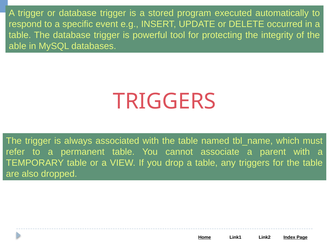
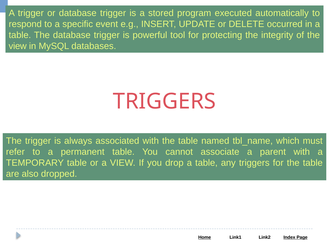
able: able -> view (18, 46)
